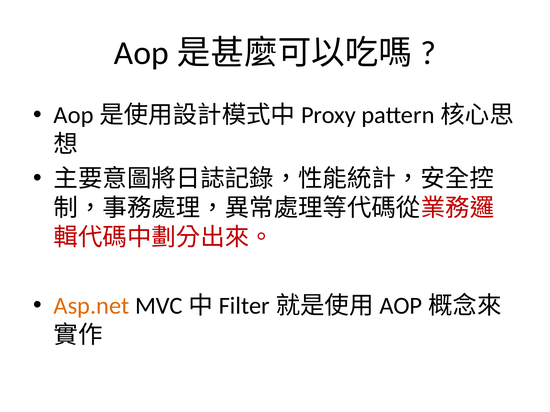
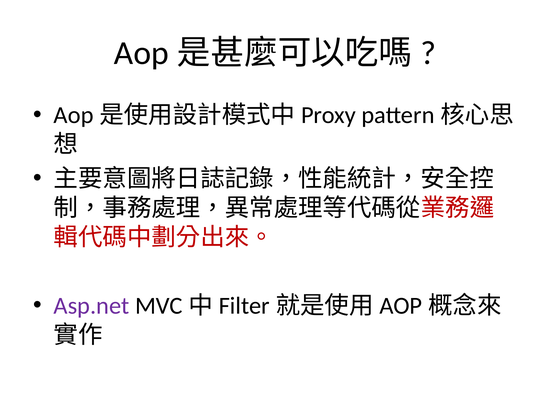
Asp.net colour: orange -> purple (92, 306)
